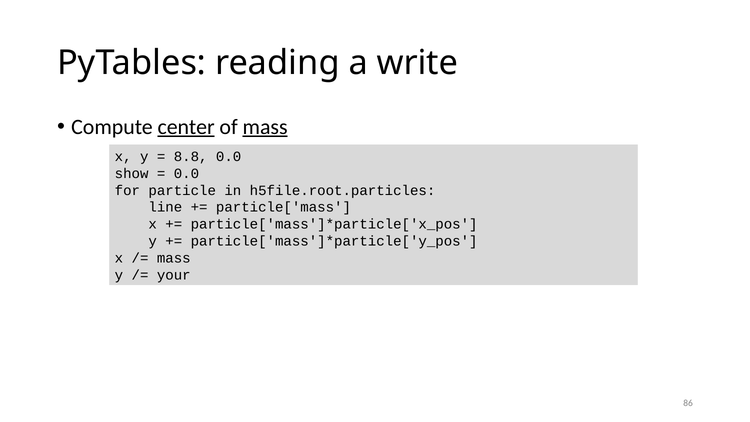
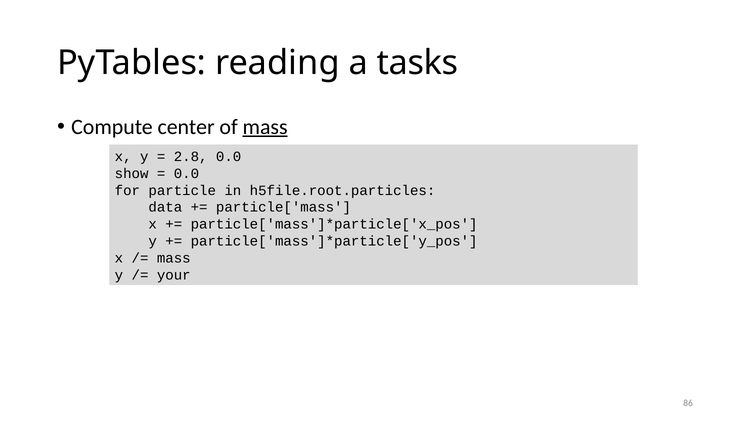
write: write -> tasks (417, 63)
center underline: present -> none (186, 127)
8.8: 8.8 -> 2.8 (191, 157)
line: line -> data (165, 207)
